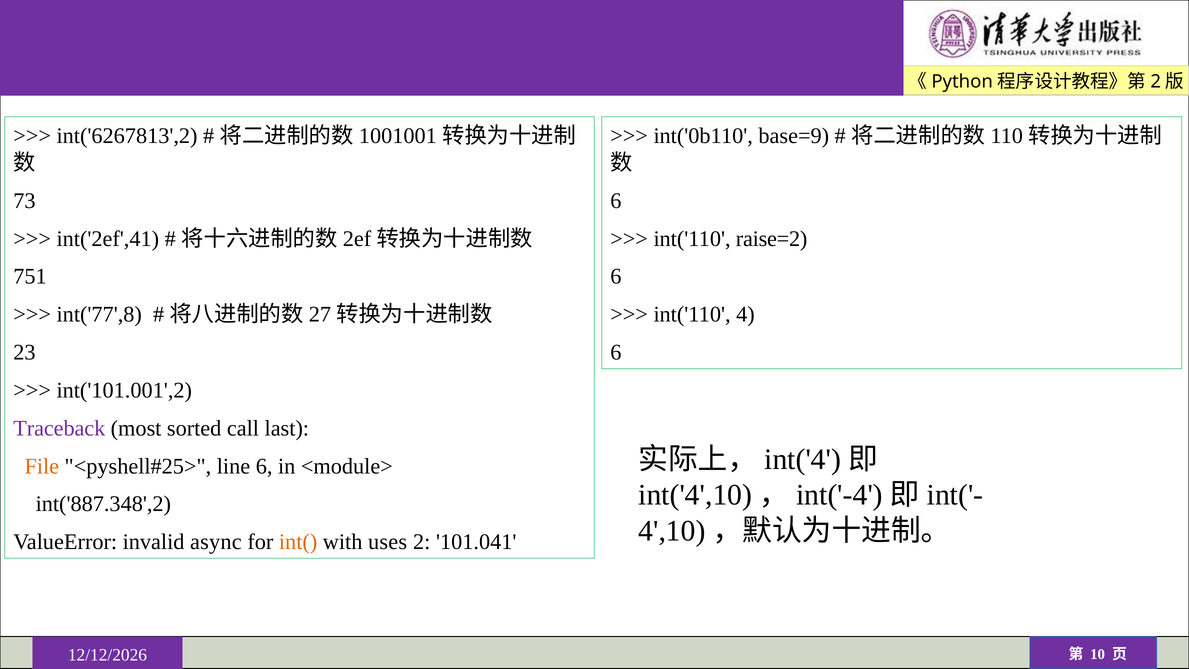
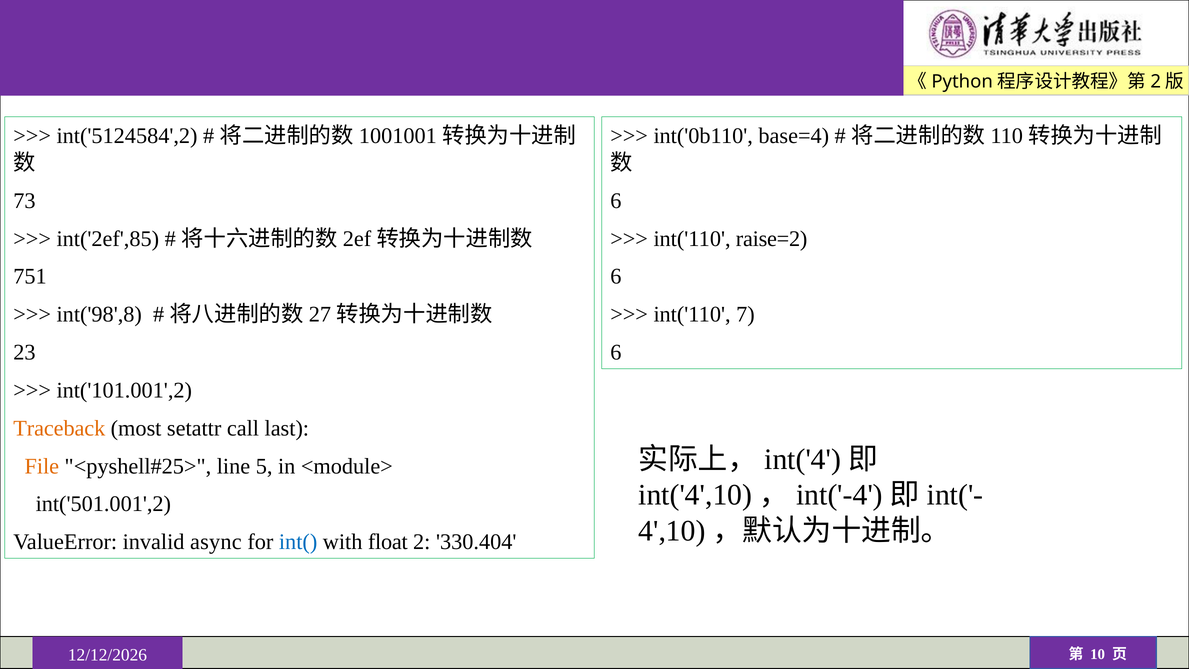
int('6267813',2: int('6267813',2 -> int('5124584',2 (127, 136)
base=9: base=9 -> base=4 (794, 136)
int('2ef',41: int('2ef',41 -> int('2ef',85 (108, 239)
int('77',8: int('77',8 -> int('98',8 (99, 314)
4: 4 -> 7 (745, 314)
Traceback colour: purple -> orange (59, 428)
sorted: sorted -> setattr (194, 428)
line 6: 6 -> 5 (264, 466)
int('887.348',2: int('887.348',2 -> int('501.001',2 (103, 504)
int( colour: orange -> blue (298, 542)
uses: uses -> float (388, 542)
101.041: 101.041 -> 330.404 (476, 542)
